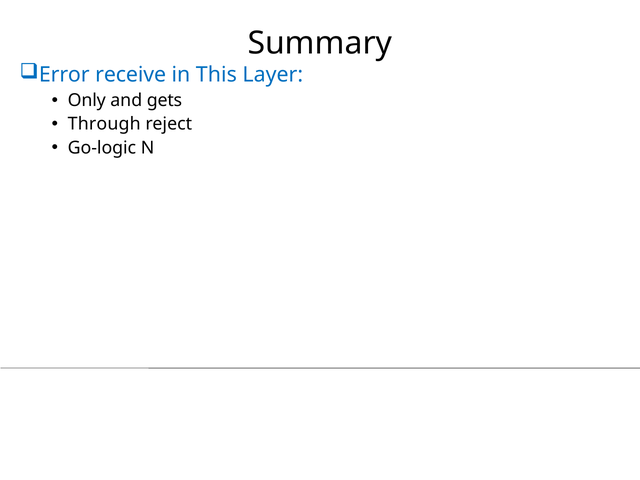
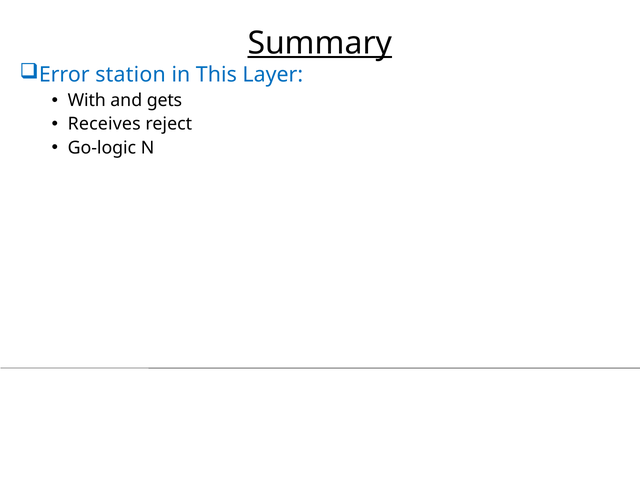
Summary underline: none -> present (320, 43)
receive: receive -> station (131, 75)
Only: Only -> With (87, 100)
Through: Through -> Receives (104, 124)
